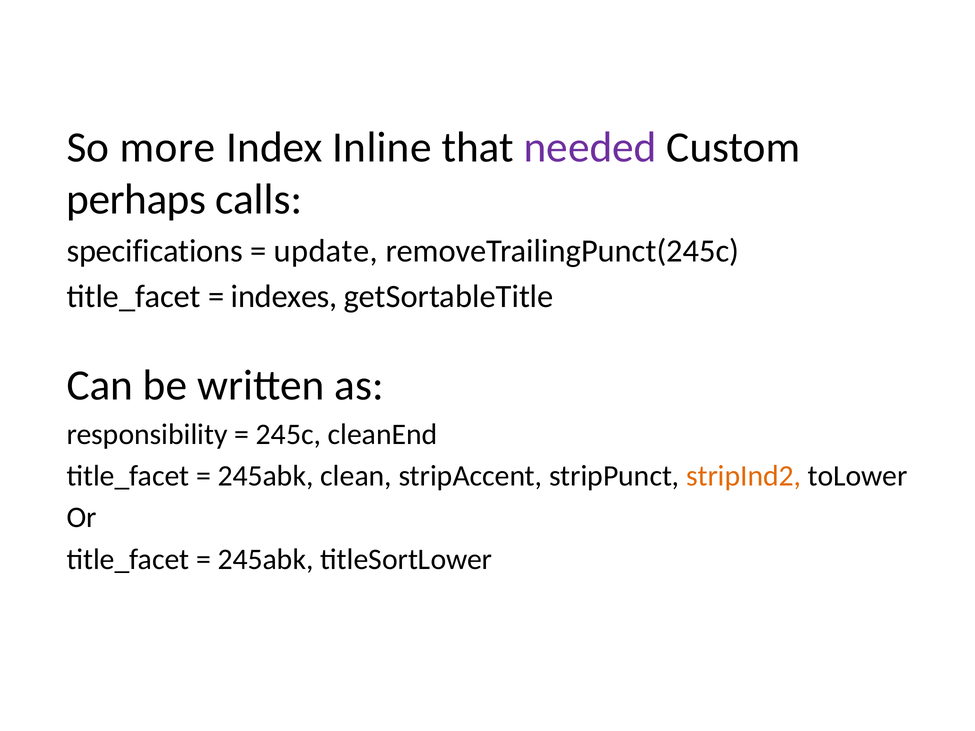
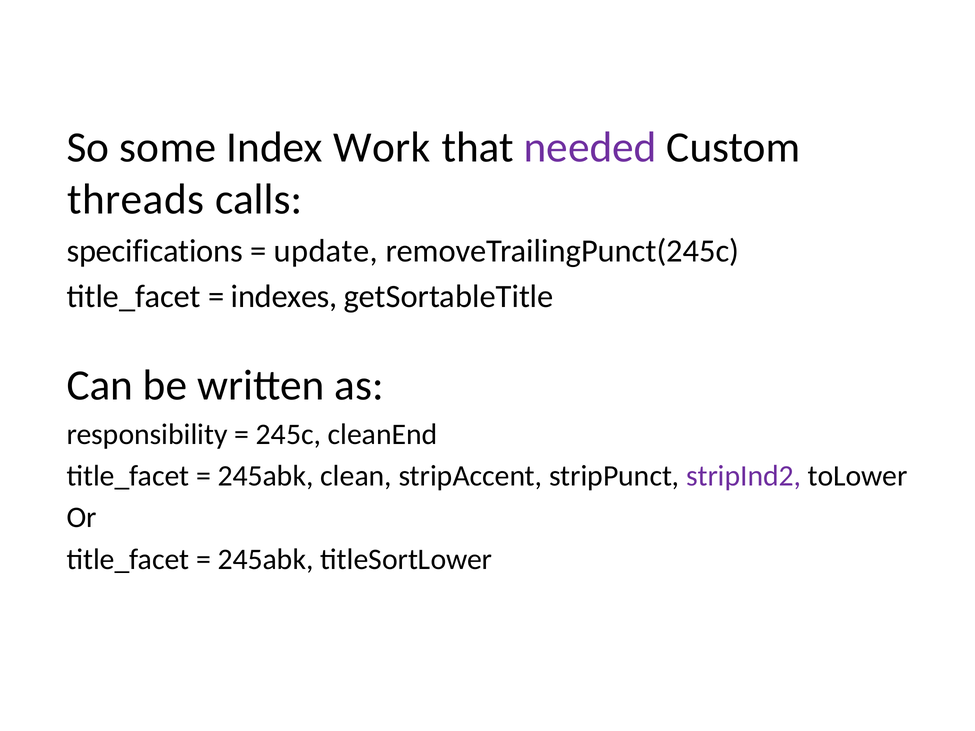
more: more -> some (168, 148)
Inline: Inline -> Work (382, 148)
perhaps: perhaps -> threads (136, 200)
stripInd2 colour: orange -> purple (744, 476)
